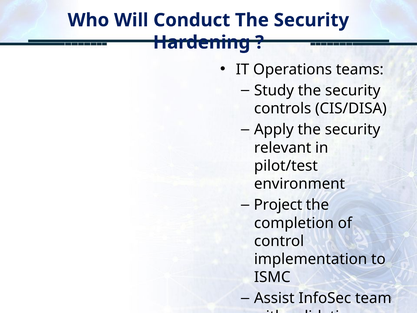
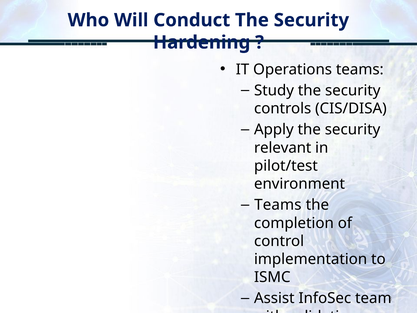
Project: Project -> Teams (278, 205)
